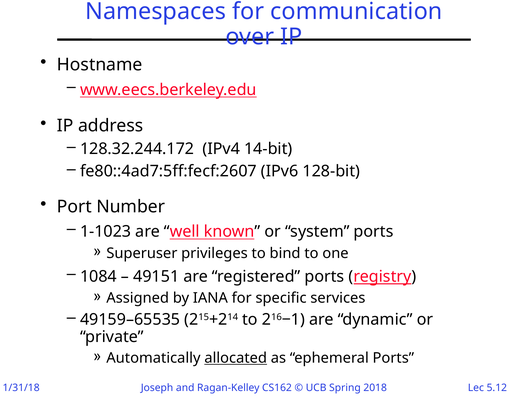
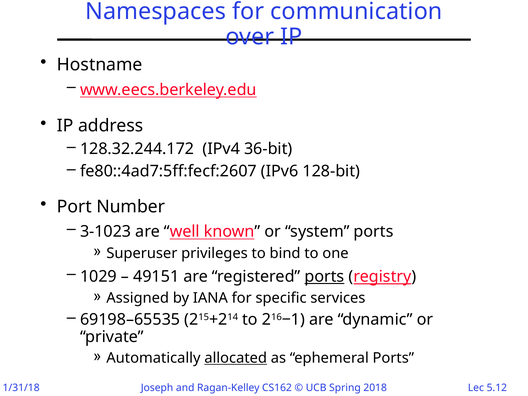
14-bit: 14-bit -> 36-bit (268, 149)
1-1023: 1-1023 -> 3-1023 (106, 232)
1084: 1084 -> 1029 (98, 277)
ports underline: none -> present (324, 277)
49159–65535: 49159–65535 -> 69198–65535 (130, 320)
